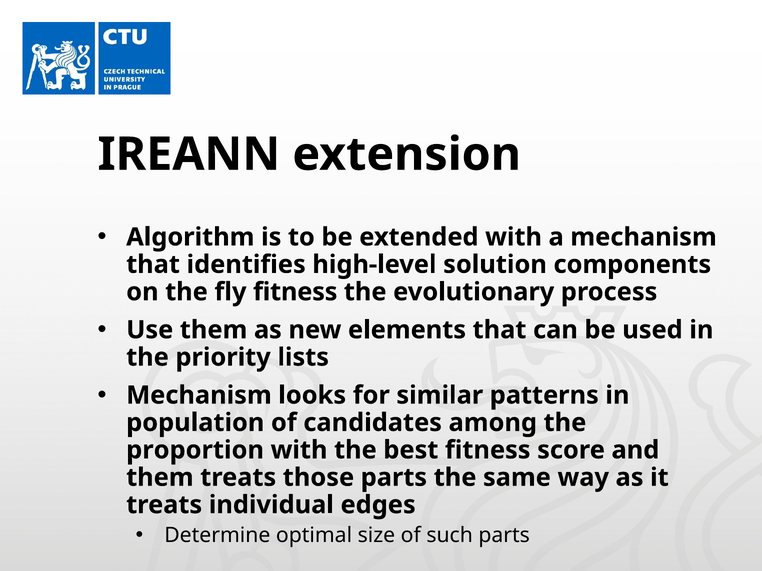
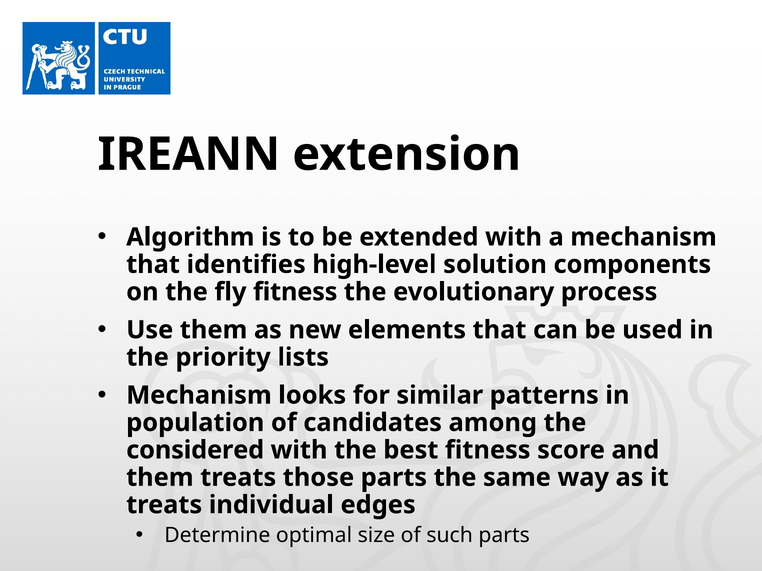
proportion: proportion -> considered (195, 450)
